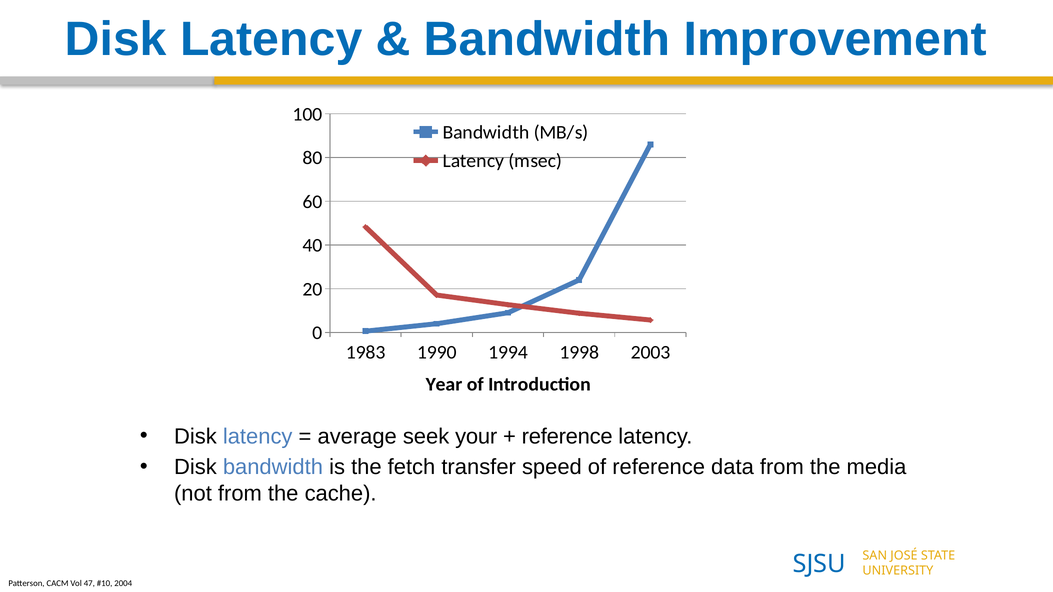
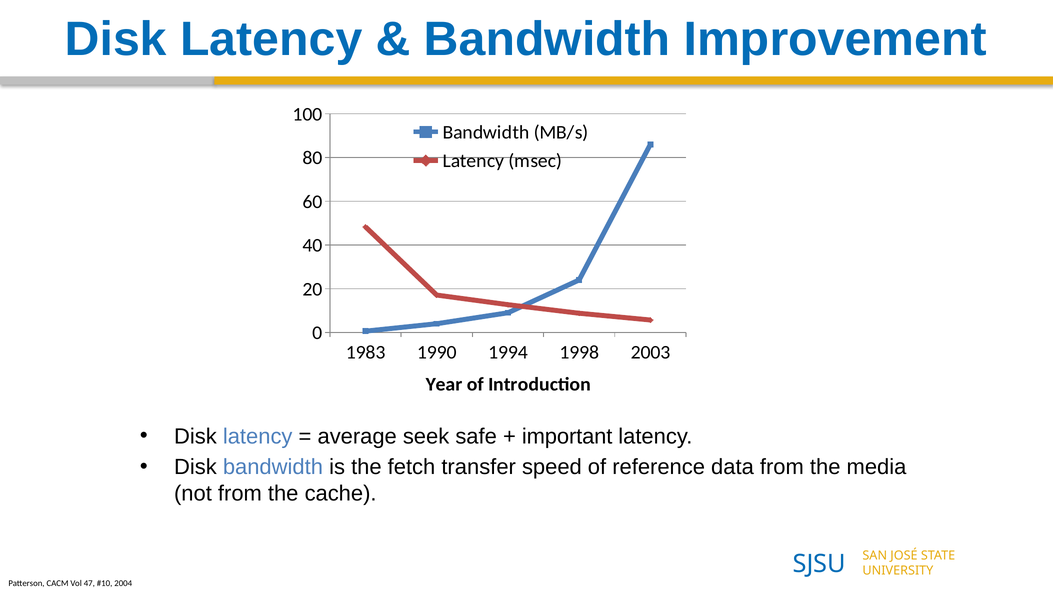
your: your -> safe (476, 437)
reference: reference -> important (567, 437)
